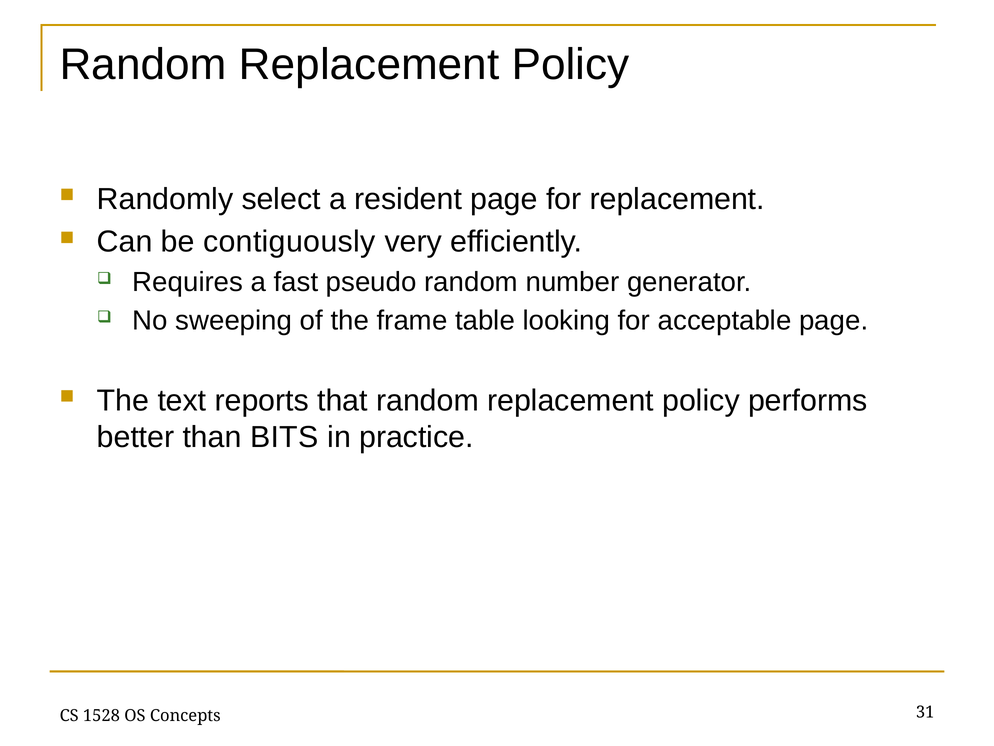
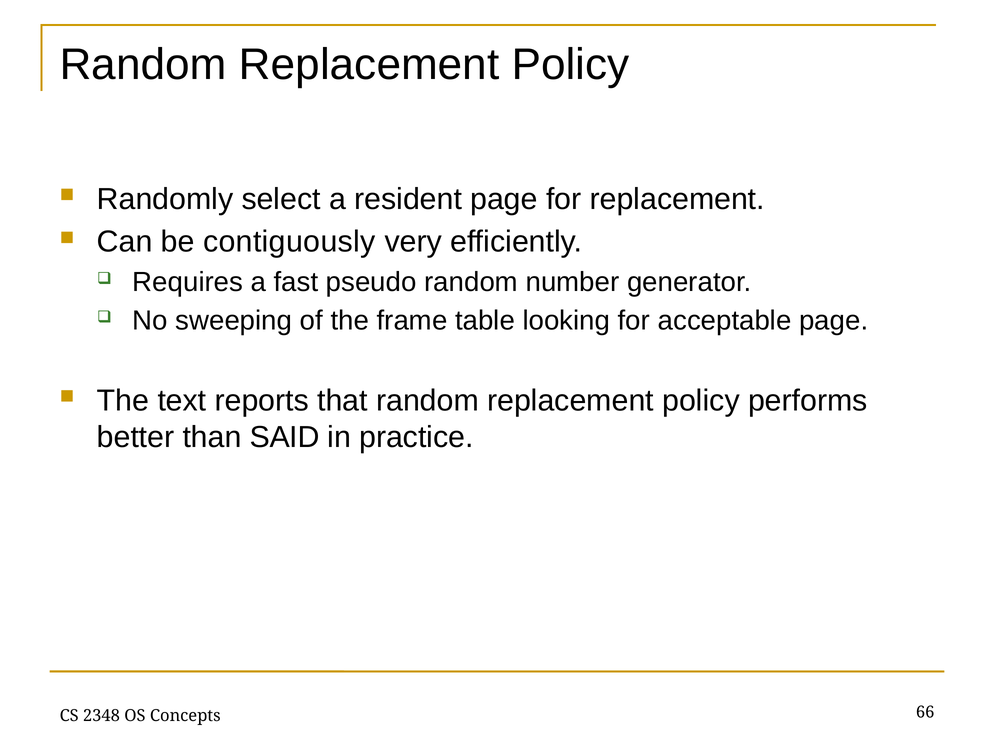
BITS: BITS -> SAID (285, 437)
1528: 1528 -> 2348 (101, 715)
31: 31 -> 66 (925, 712)
